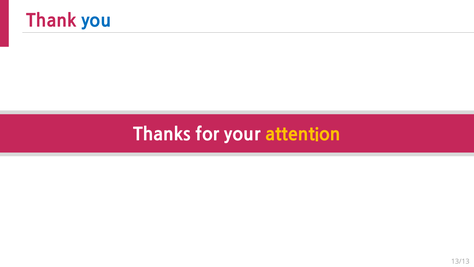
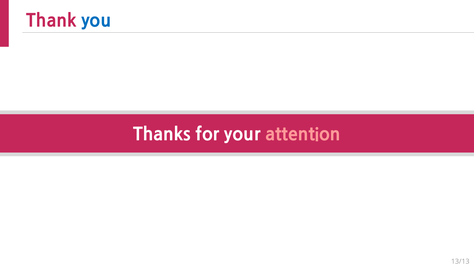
attention colour: yellow -> pink (303, 134)
